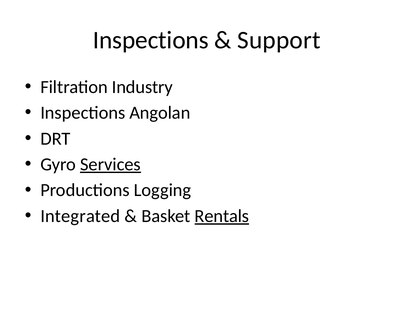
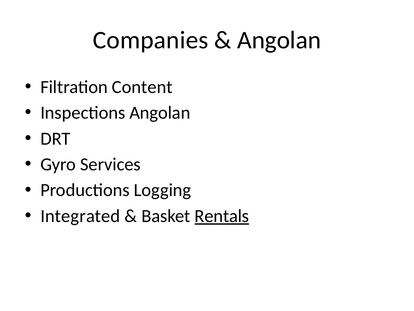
Inspections: Inspections -> Companies (151, 40)
Support: Support -> Angolan (279, 40)
Industry: Industry -> Content (142, 87)
Services underline: present -> none (110, 164)
